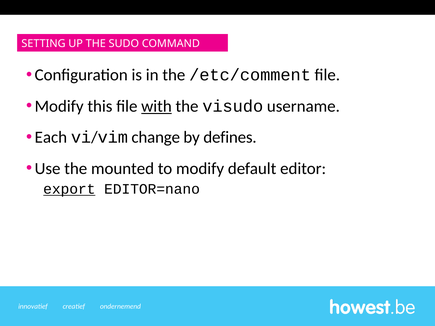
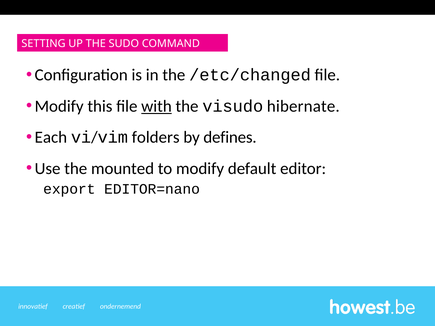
/etc/comment: /etc/comment -> /etc/changed (250, 75)
username: username -> hibernate (303, 106)
change: change -> folders (156, 138)
export underline: present -> none (69, 189)
